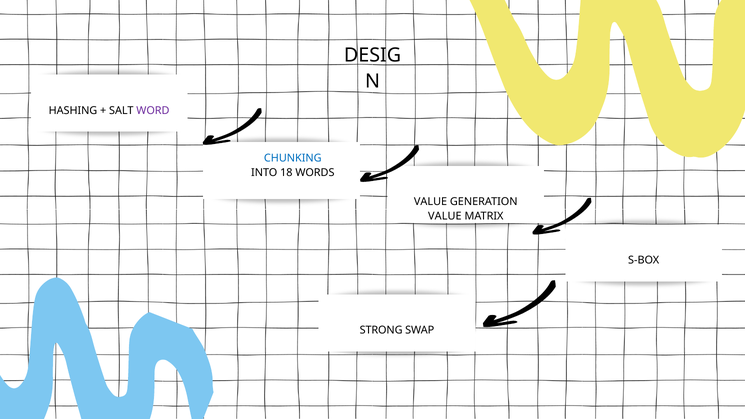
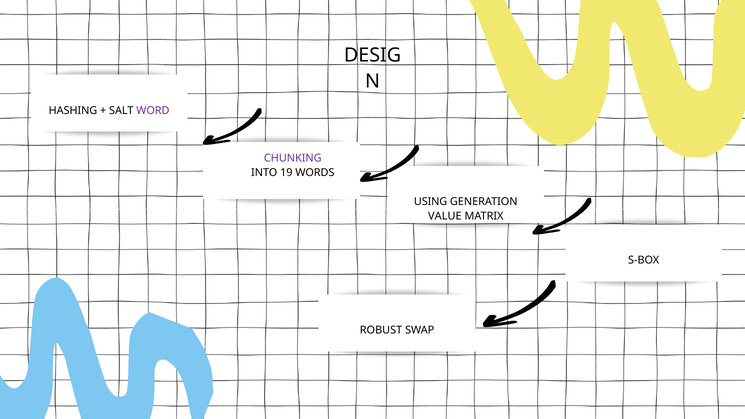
CHUNKING colour: blue -> purple (293, 158)
18: 18 -> 19 (286, 173)
VALUE: VALUE -> USING (431, 202)
STRONG: STRONG -> ROBUST (381, 330)
